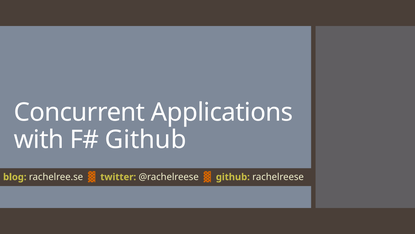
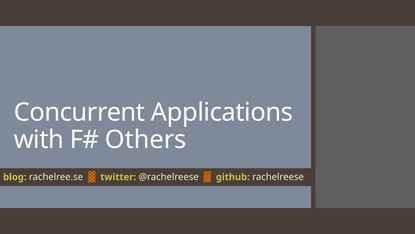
Github: Github -> Others (146, 140)
